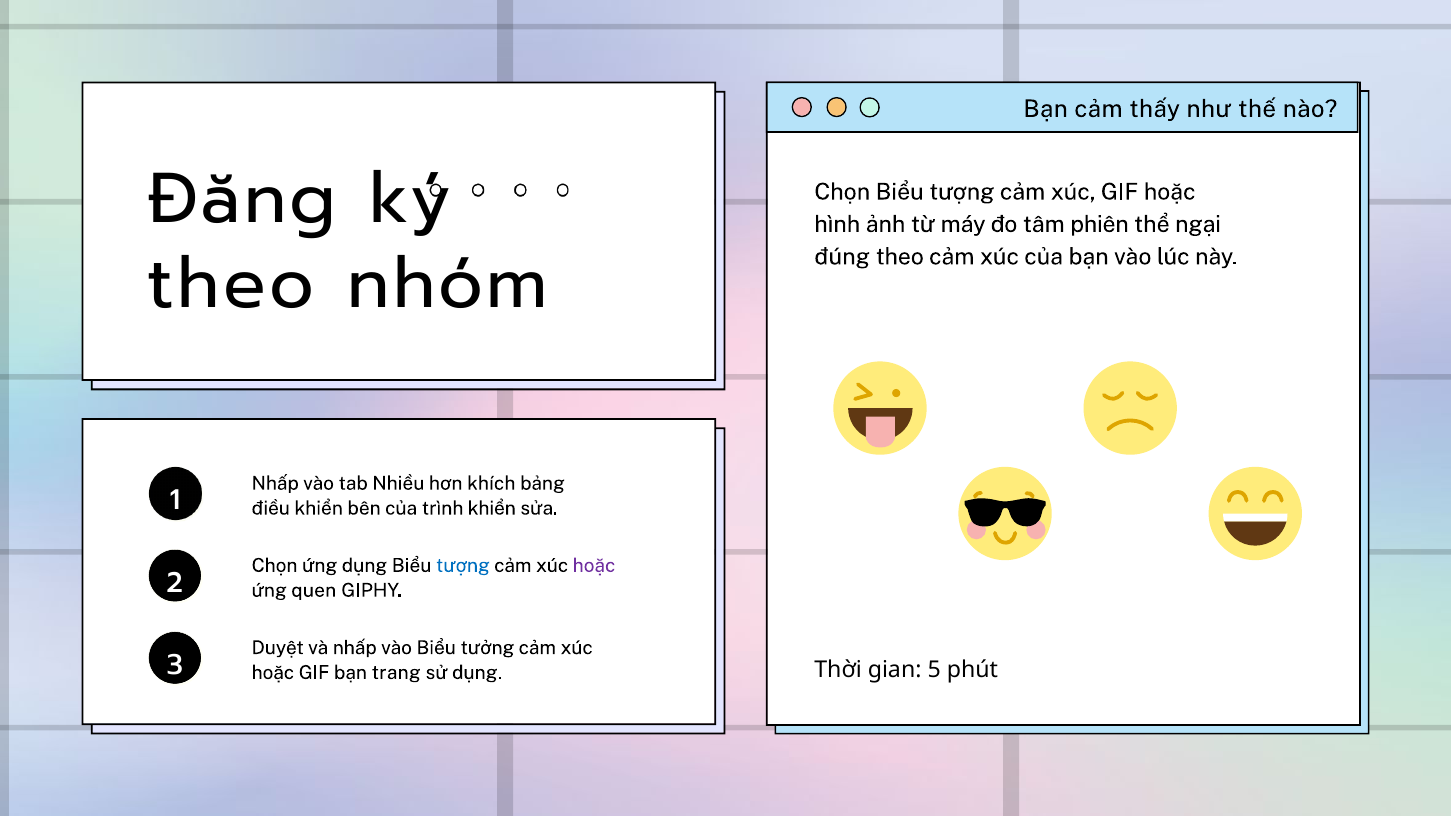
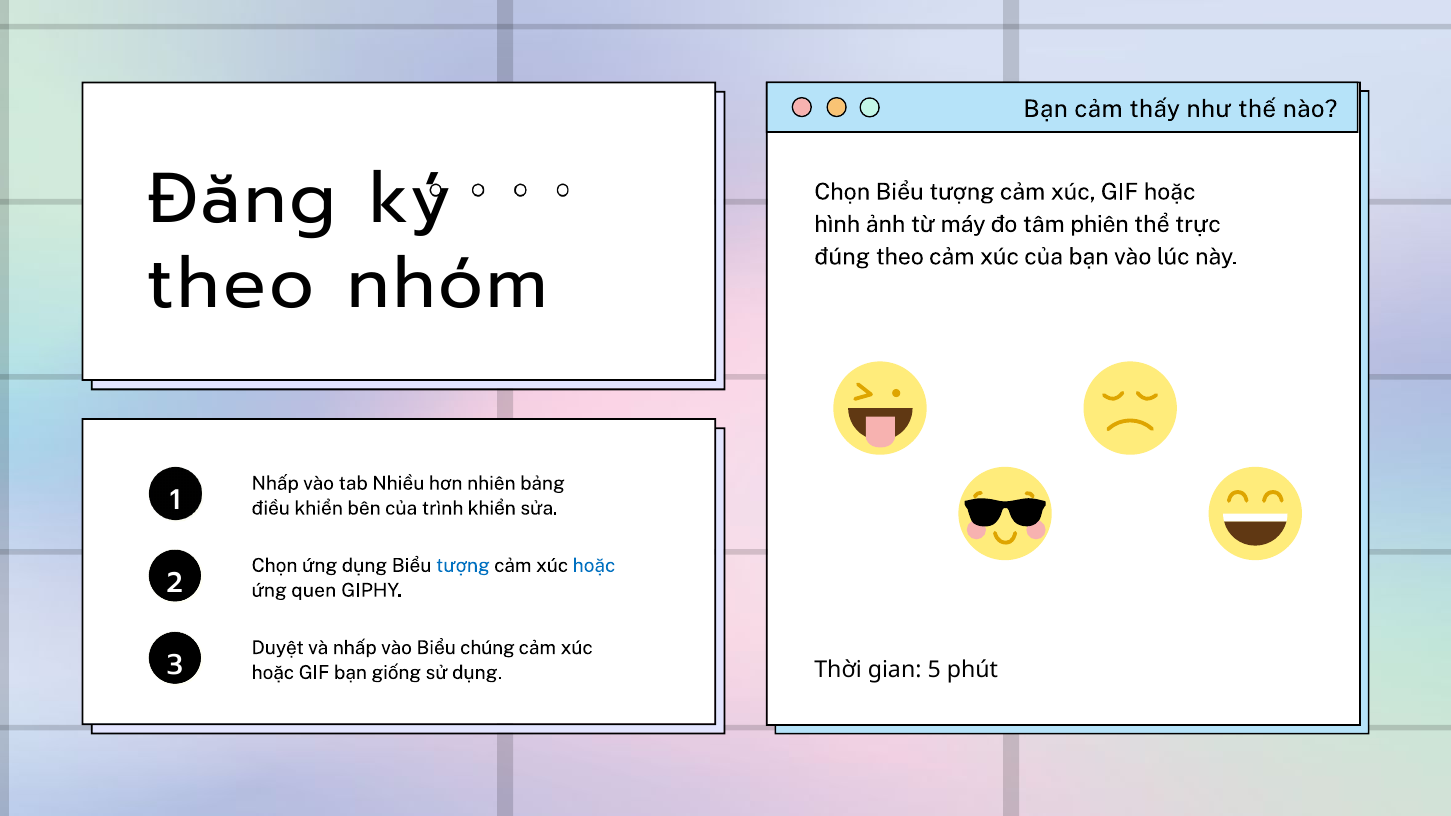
ngại: ngại -> trực (1198, 224)
khích: khích -> nhiên (491, 483)
hoặc colour: purple -> blue (594, 566)
tưởng: tưởng -> chúng (487, 648)
trang: trang -> giống (396, 673)
